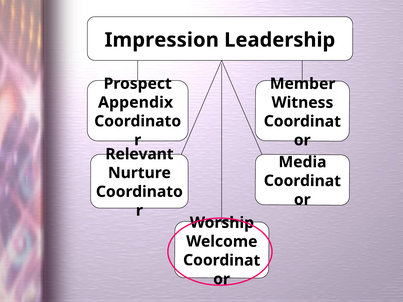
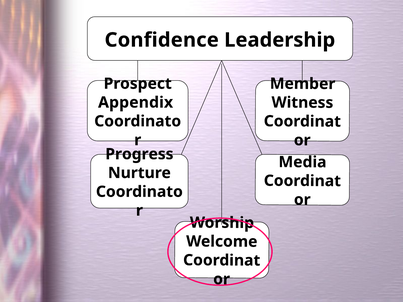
Impression: Impression -> Confidence (162, 40)
Relevant: Relevant -> Progress (139, 154)
